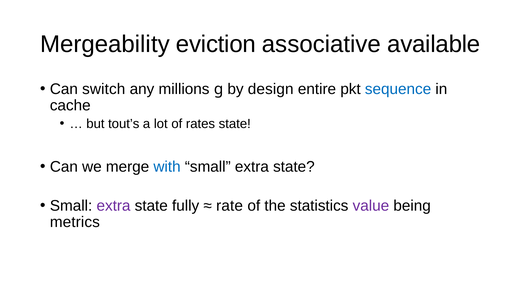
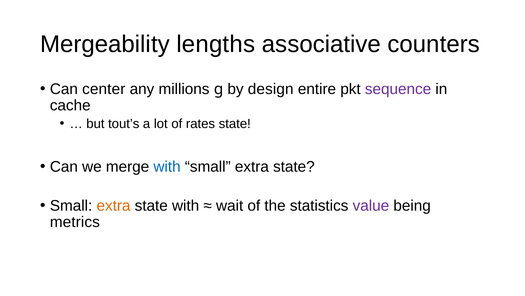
eviction: eviction -> lengths (216, 44)
available: available -> counters (434, 44)
switch: switch -> center (104, 89)
sequence colour: blue -> purple (398, 89)
extra colour: purple -> orange (114, 205)
state fully: fully -> with (186, 205)
rate: rate -> wait (230, 205)
